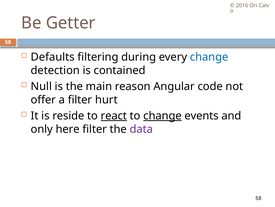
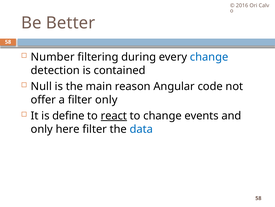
Getter: Getter -> Better (71, 23)
Defaults: Defaults -> Number (53, 57)
filter hurt: hurt -> only (106, 99)
reside: reside -> define (68, 115)
change underline: present -> none (163, 115)
data colour: purple -> blue (141, 129)
